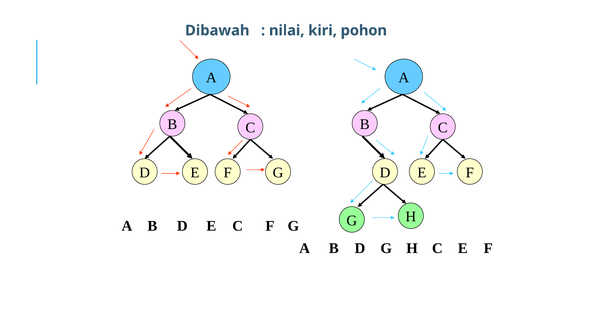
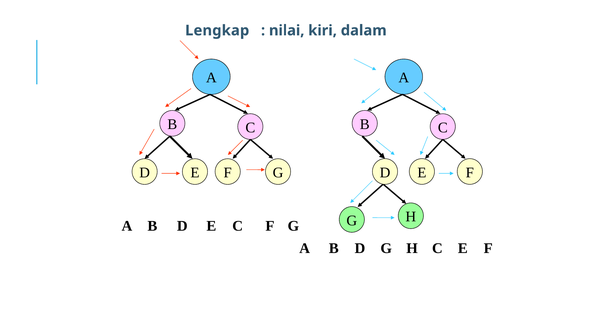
Dibawah: Dibawah -> Lengkap (217, 30)
pohon: pohon -> dalam (364, 30)
